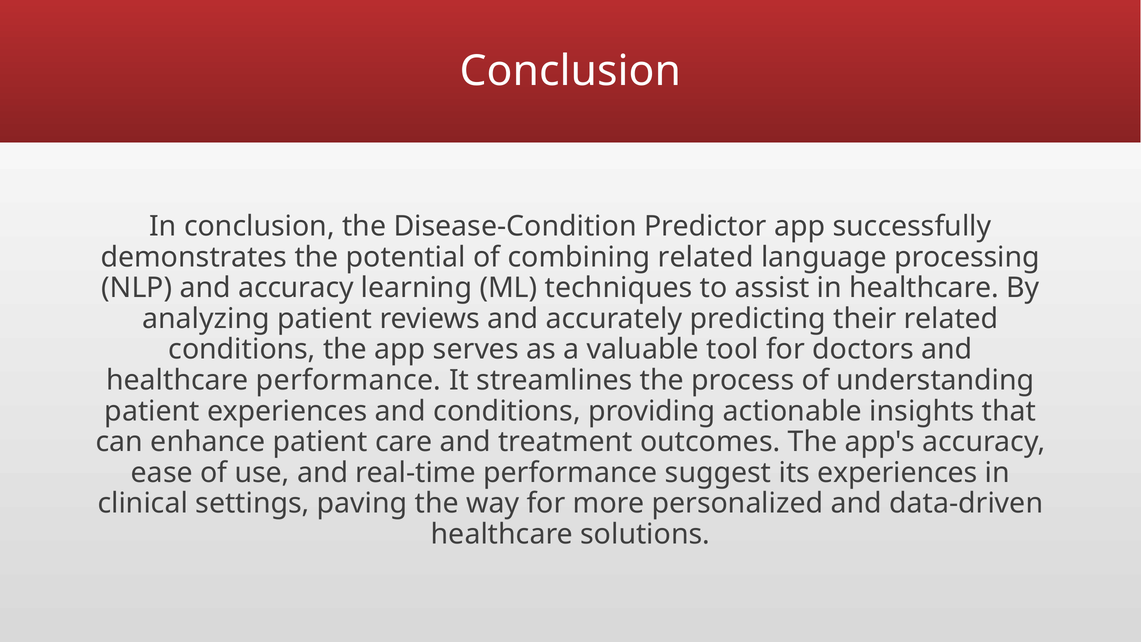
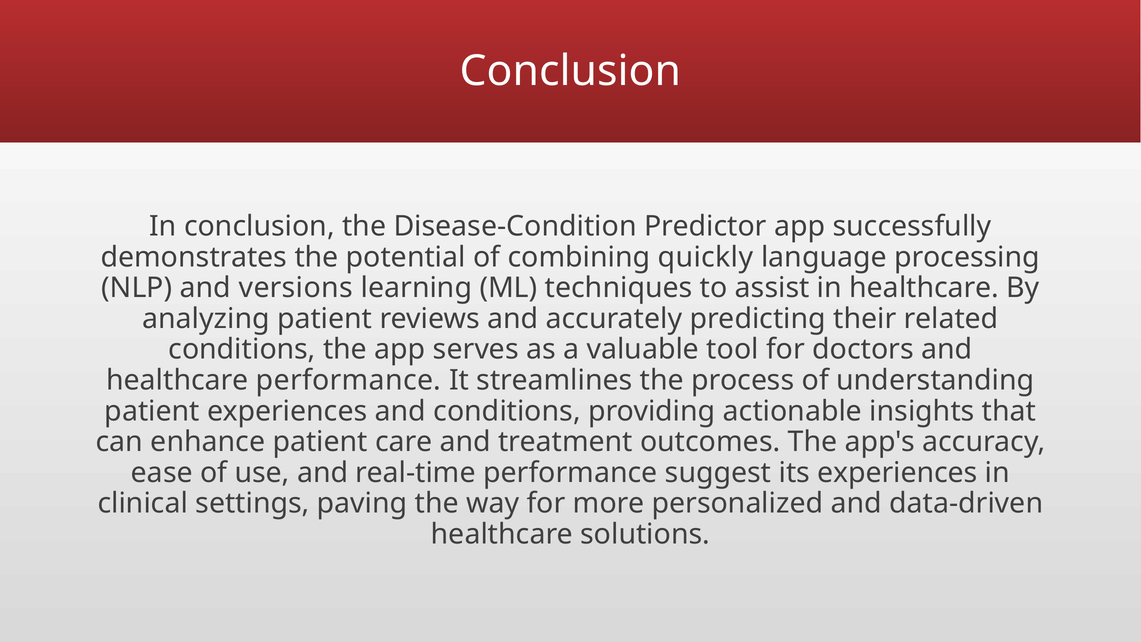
combining related: related -> quickly (706, 257)
and accuracy: accuracy -> versions (296, 288)
